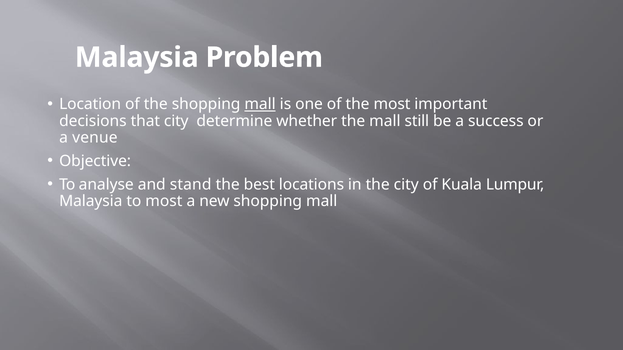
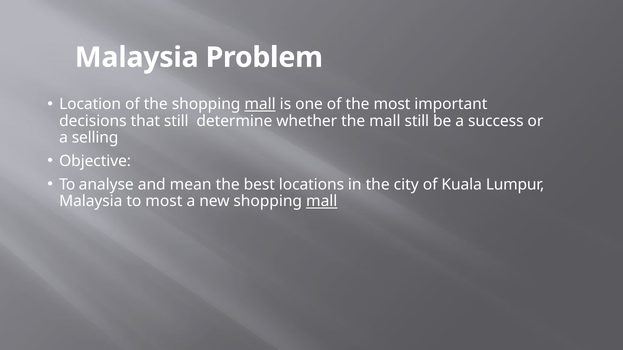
that city: city -> still (176, 121)
venue: venue -> selling (95, 138)
stand: stand -> mean (191, 185)
mall underline: none -> present (322, 202)
